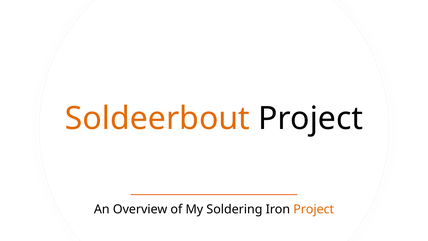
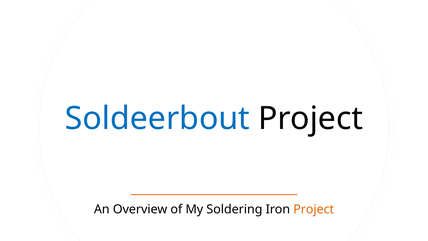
Soldeerbout colour: orange -> blue (157, 119)
